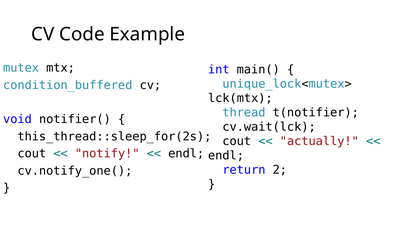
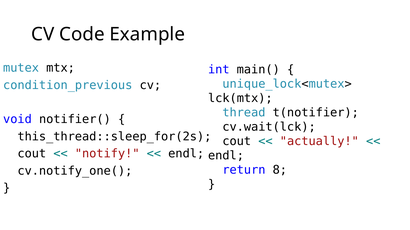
condition_buffered: condition_buffered -> condition_previous (68, 85)
2: 2 -> 8 (280, 170)
